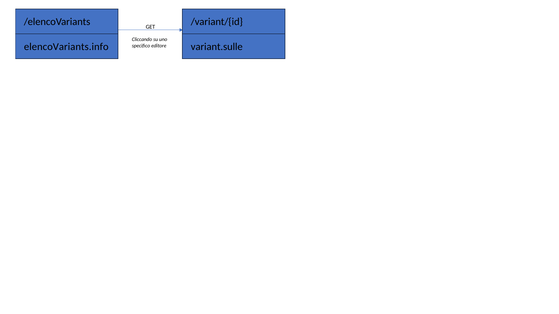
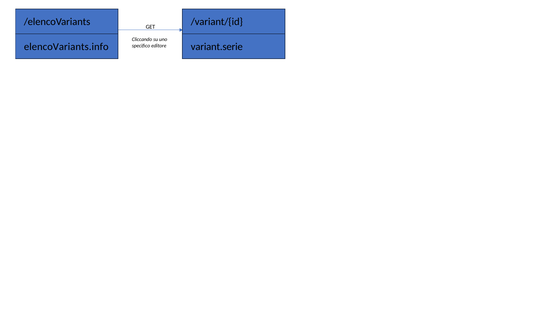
variant.sulle: variant.sulle -> variant.serie (217, 47)
